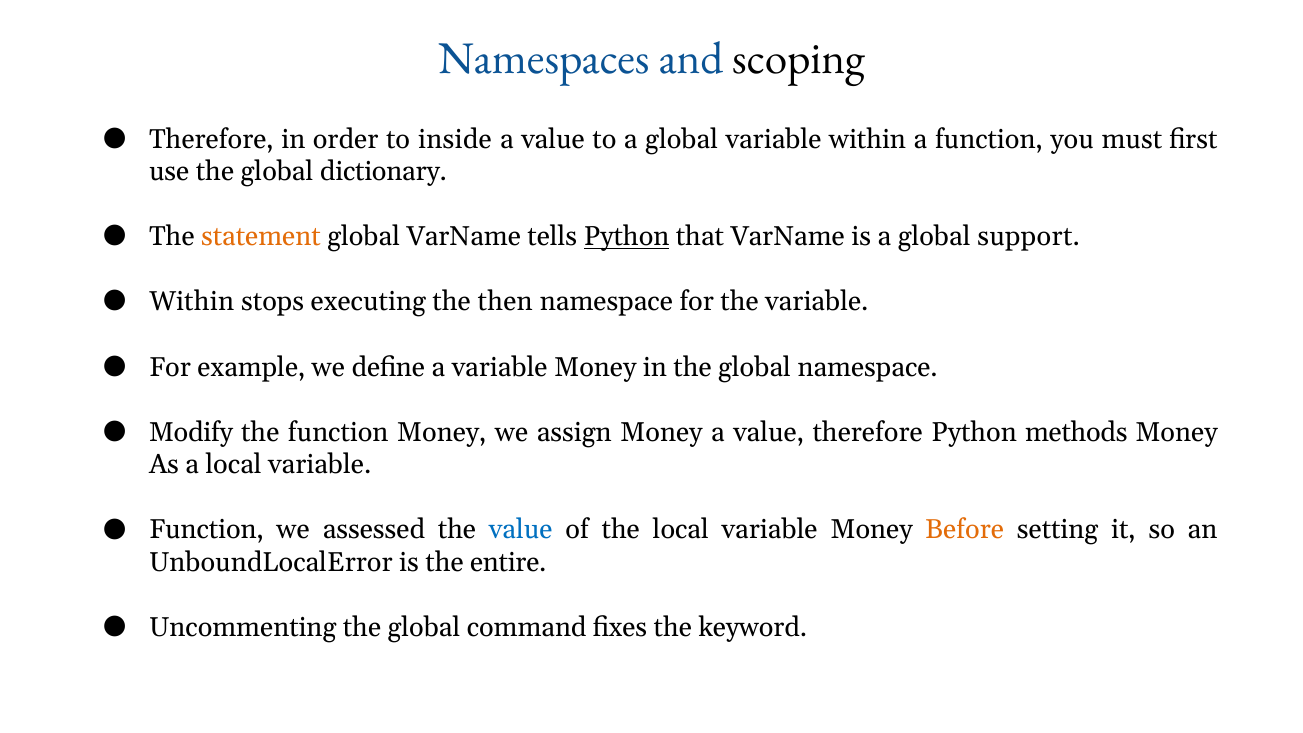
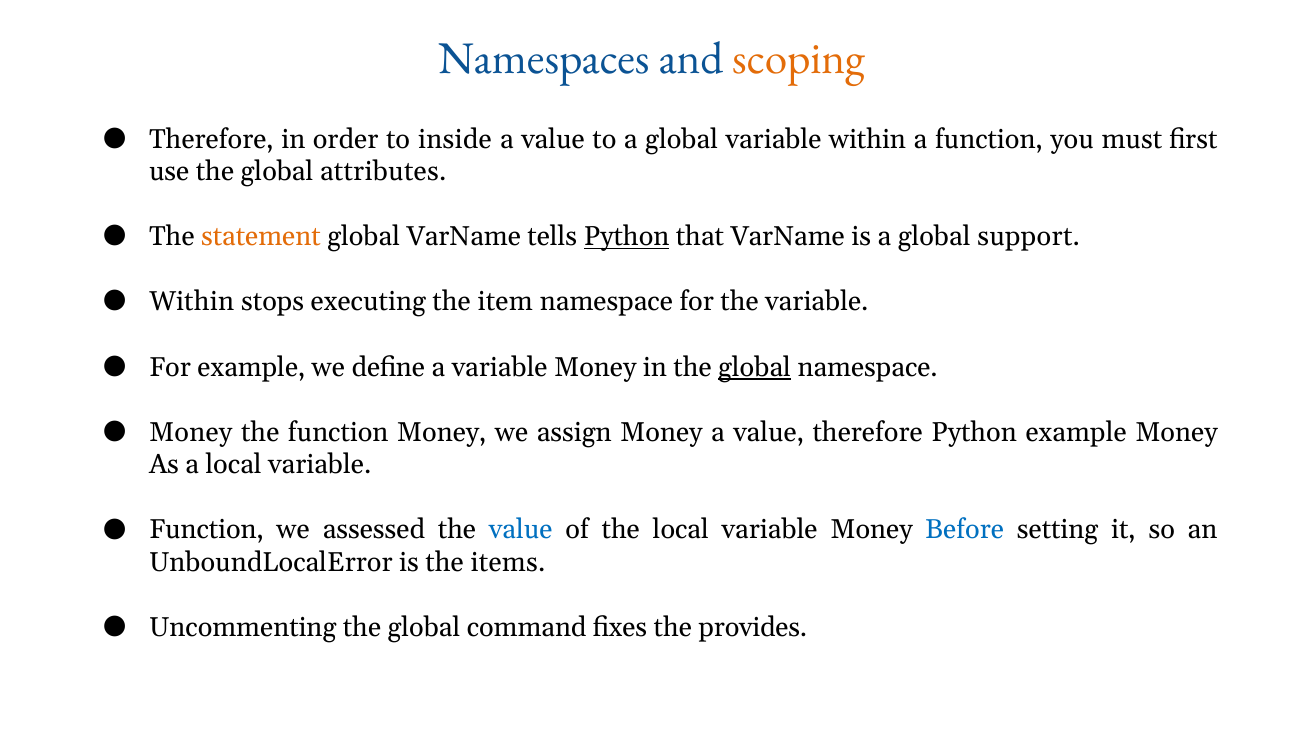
scoping colour: black -> orange (798, 59)
dictionary: dictionary -> attributes (383, 172)
then: then -> item (505, 302)
global underline: none -> present (755, 367)
Modify: Modify -> Money (191, 432)
Python methods: methods -> example (1076, 432)
Before colour: orange -> blue (965, 530)
entire: entire -> items (508, 563)
keyword: keyword -> provides (753, 628)
